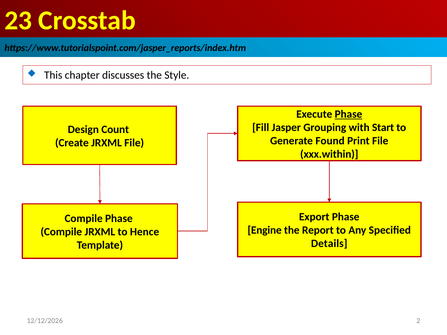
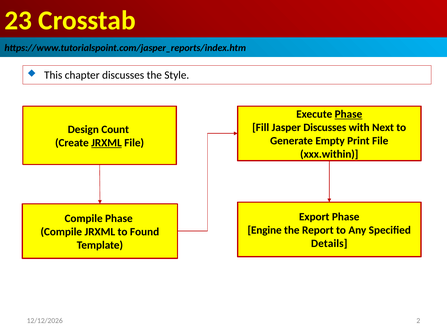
Jasper Grouping: Grouping -> Discusses (325, 128)
Start: Start -> Next (383, 128)
Found: Found -> Empty (330, 141)
JRXML underline: none -> present (107, 143)
Hence: Hence -> Found (145, 232)
